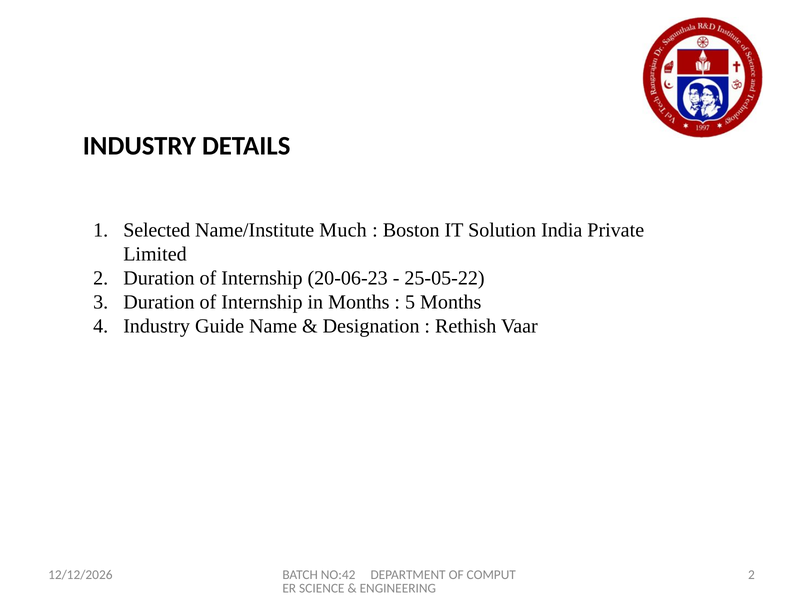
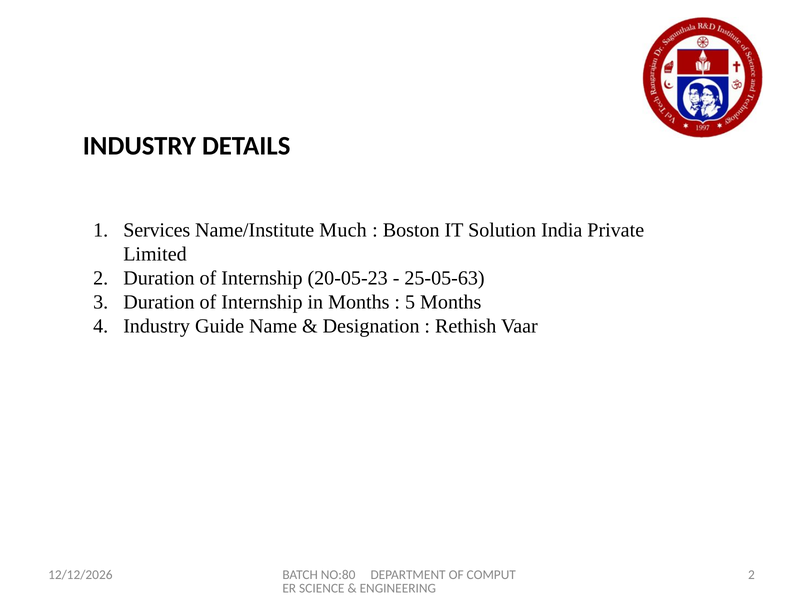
Selected: Selected -> Services (157, 230)
20-06-23: 20-06-23 -> 20-05-23 (348, 278)
25-05-22: 25-05-22 -> 25-05-63 (445, 278)
NO:42: NO:42 -> NO:80 (338, 575)
